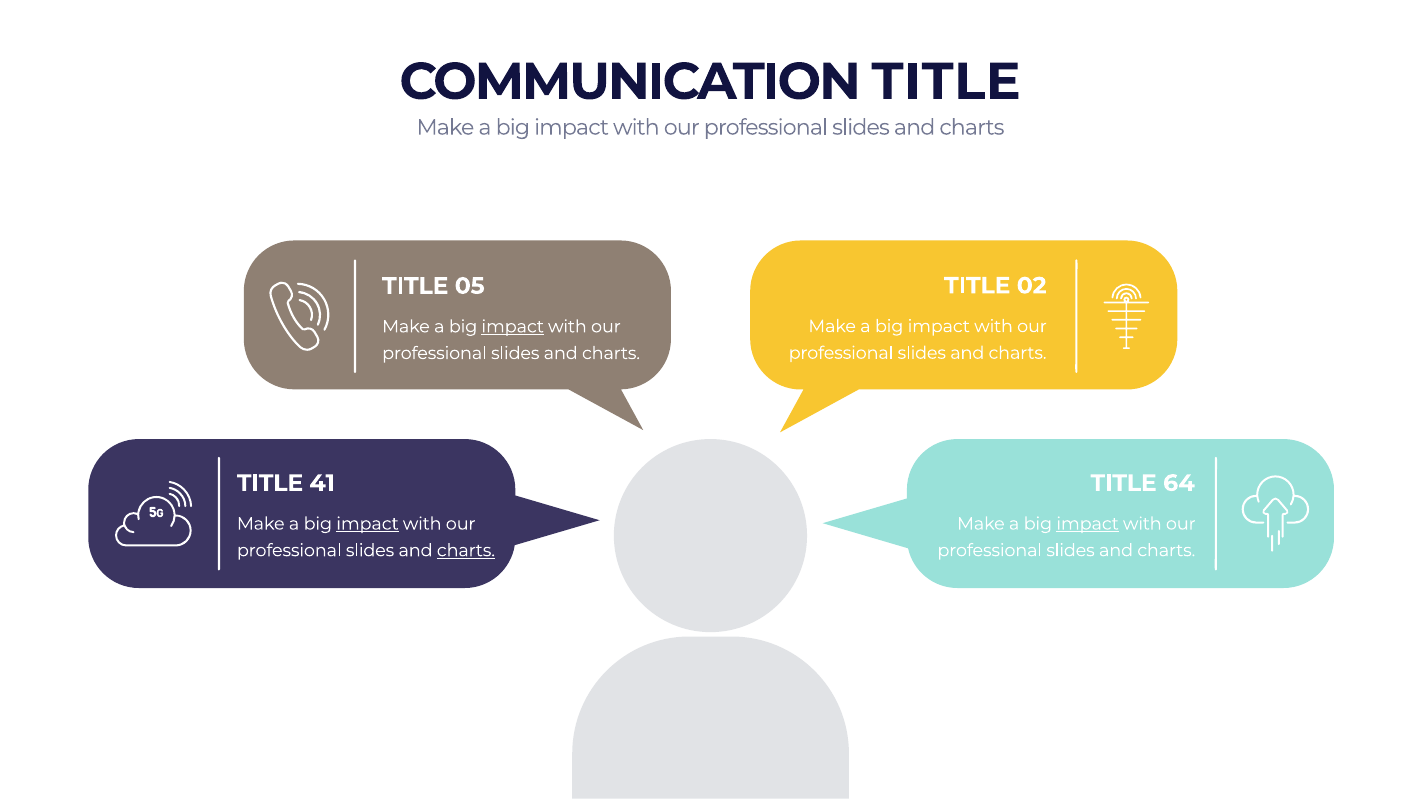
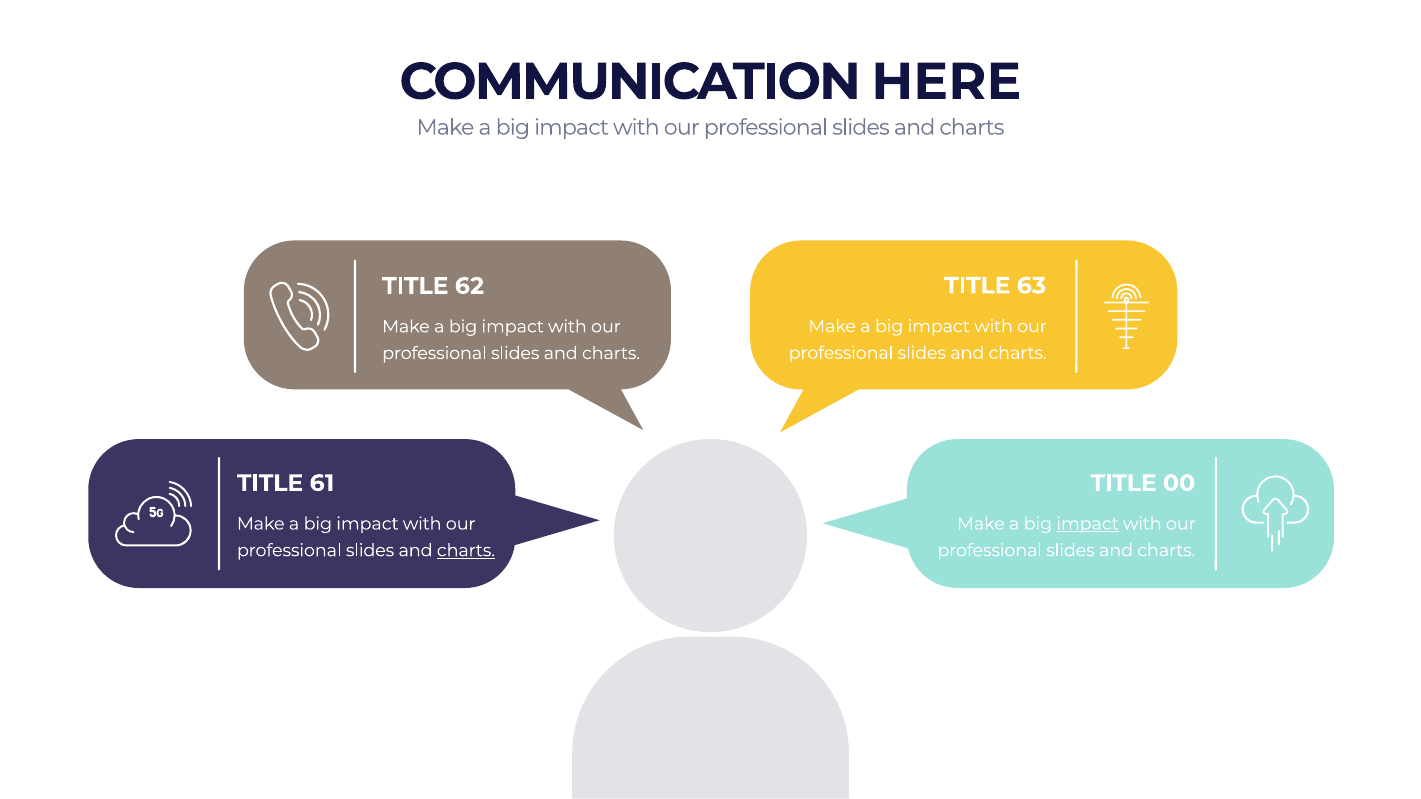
COMMUNICATION TITLE: TITLE -> HERE (946, 82)
02: 02 -> 63 (1031, 286)
05: 05 -> 62 (469, 286)
impact underline: present -> none (513, 327)
41: 41 -> 61 (322, 483)
64: 64 -> 00 (1179, 483)
impact underline: present -> none (367, 524)
